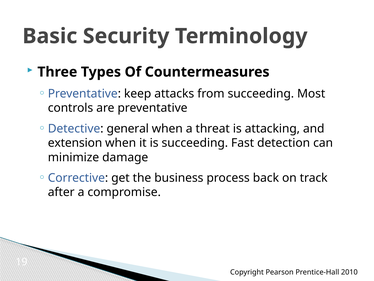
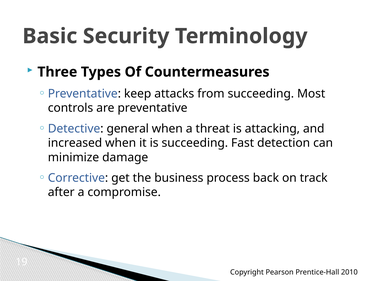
extension: extension -> increased (75, 143)
